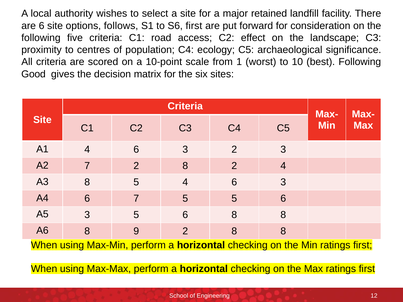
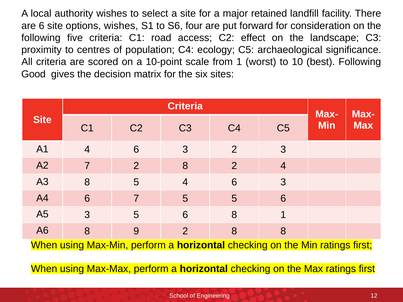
options follows: follows -> wishes (121, 26)
S6 first: first -> four (194, 26)
6 8 8: 8 -> 1 (283, 215)
